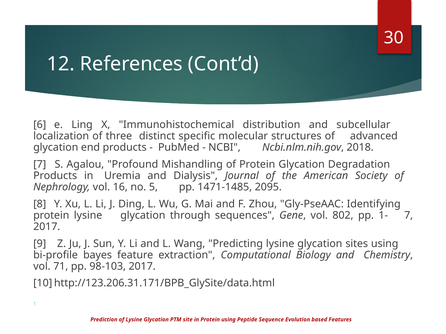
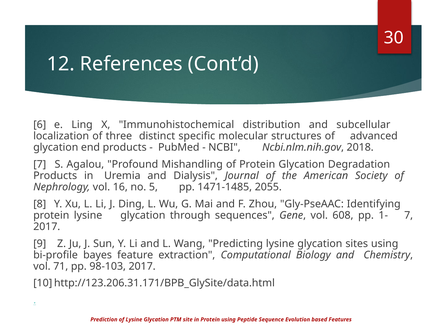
2095: 2095 -> 2055 (268, 187)
802: 802 -> 608 (343, 216)
